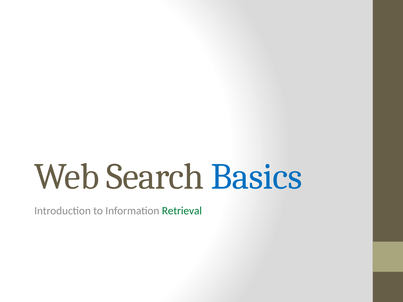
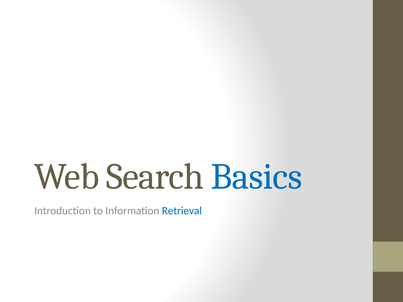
Retrieval colour: green -> blue (182, 211)
